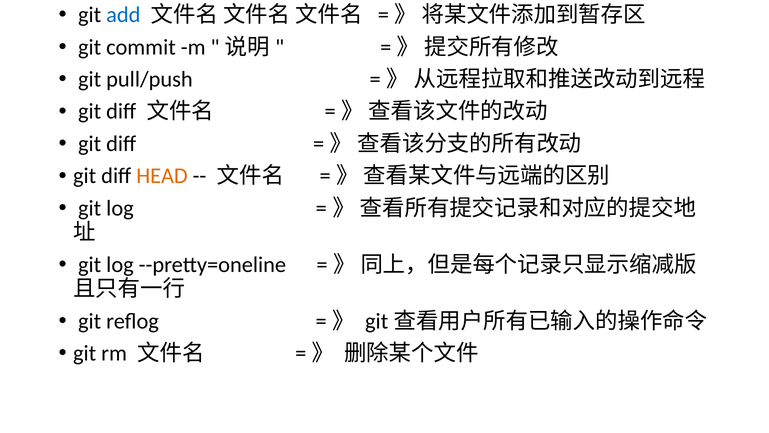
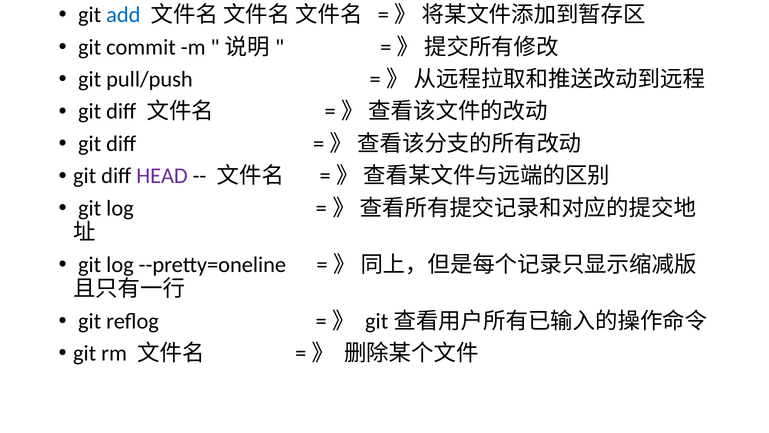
HEAD colour: orange -> purple (162, 176)
